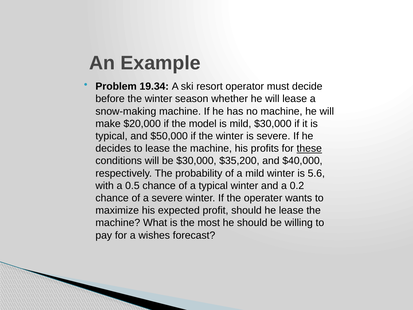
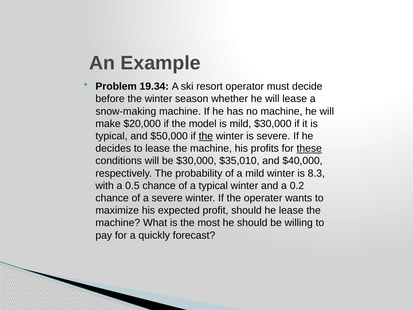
the underline: none -> present (206, 136)
$35,200: $35,200 -> $35,010 (239, 161)
5.6: 5.6 -> 8.3 (316, 173)
wishes: wishes -> quickly (154, 235)
